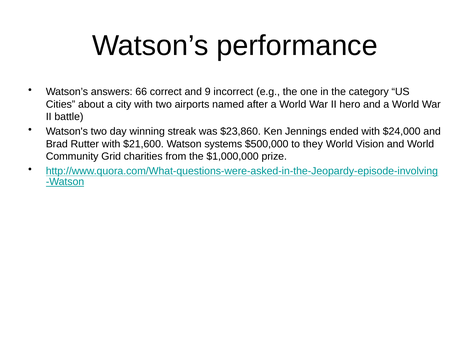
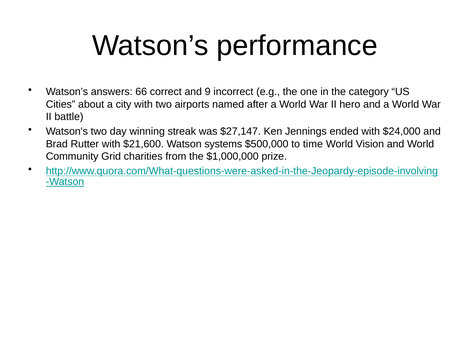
$23,860: $23,860 -> $27,147 (241, 131)
they: they -> time (313, 144)
